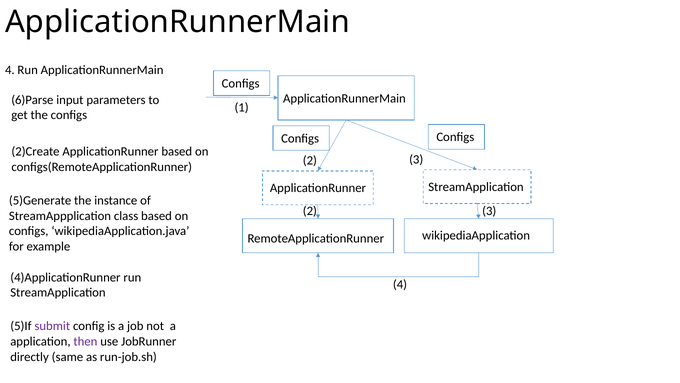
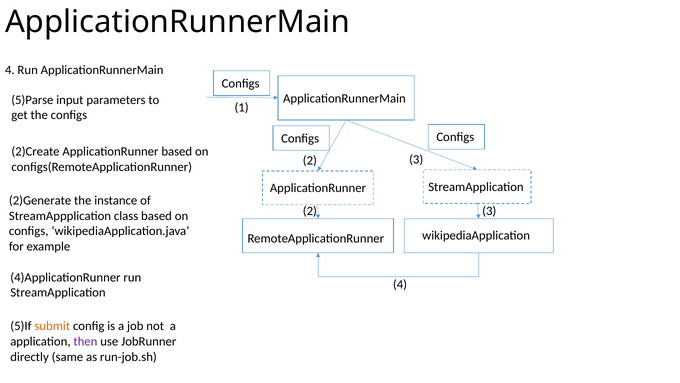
6)Parse: 6)Parse -> 5)Parse (32, 100)
5)Generate: 5)Generate -> 2)Generate (40, 200)
submit colour: purple -> orange (52, 326)
